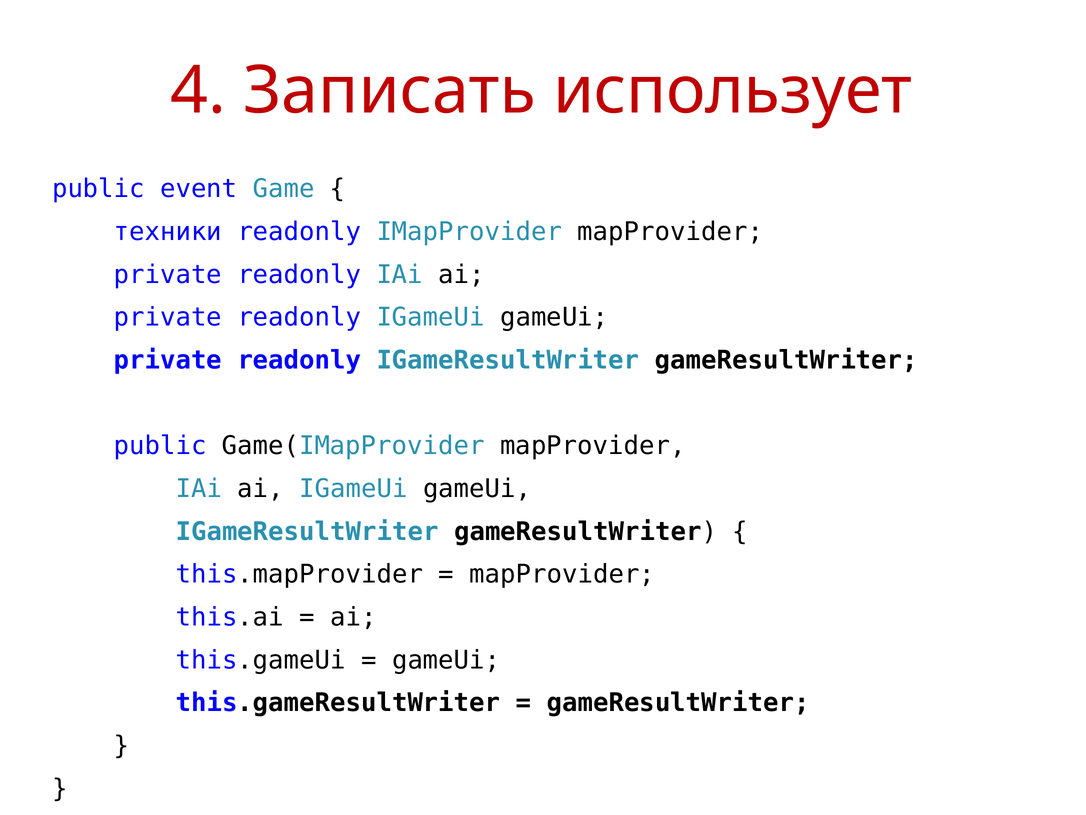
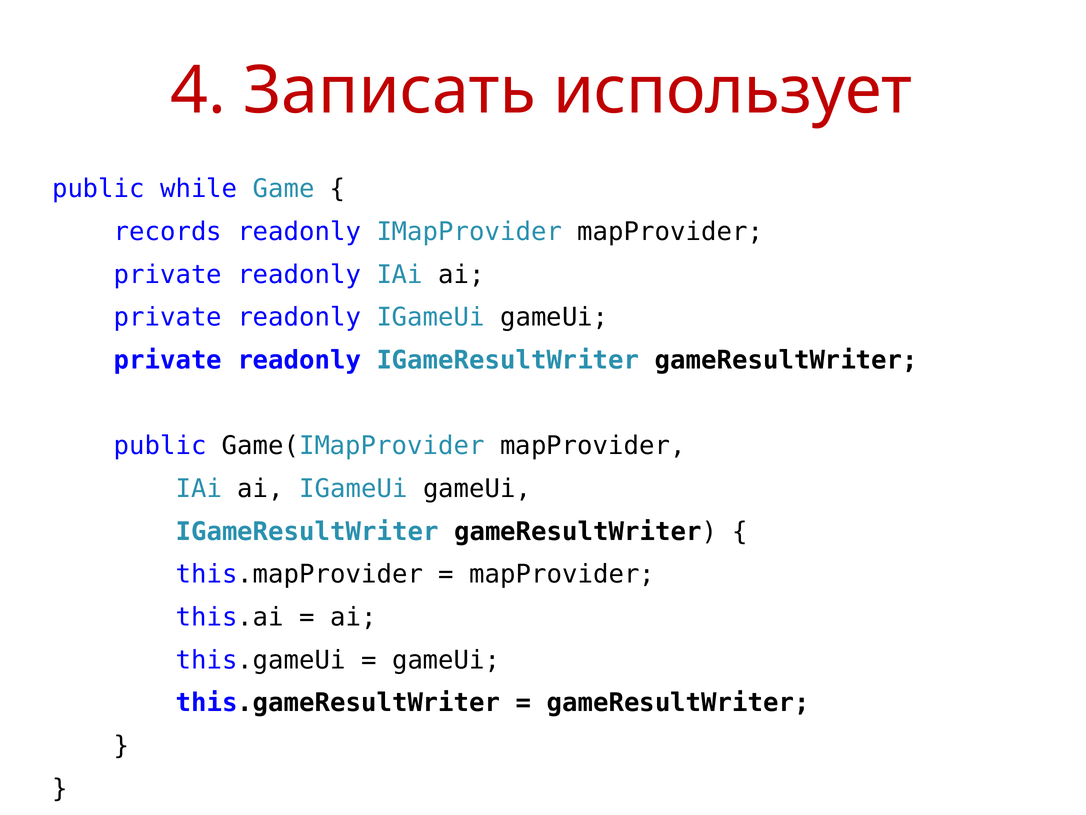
event: event -> while (199, 189)
техники: техники -> records (168, 232)
